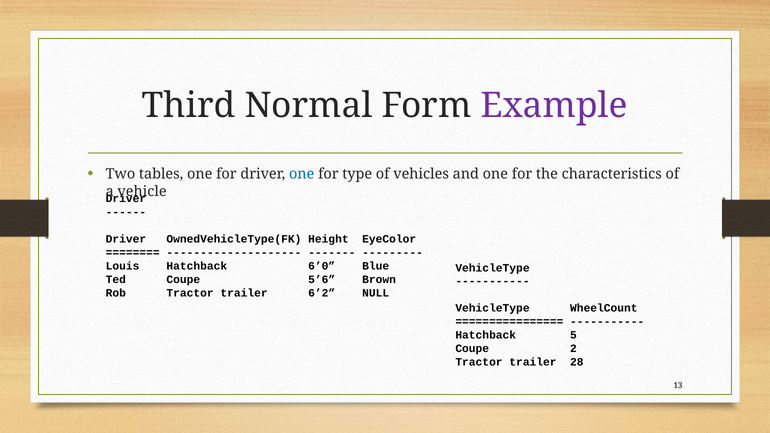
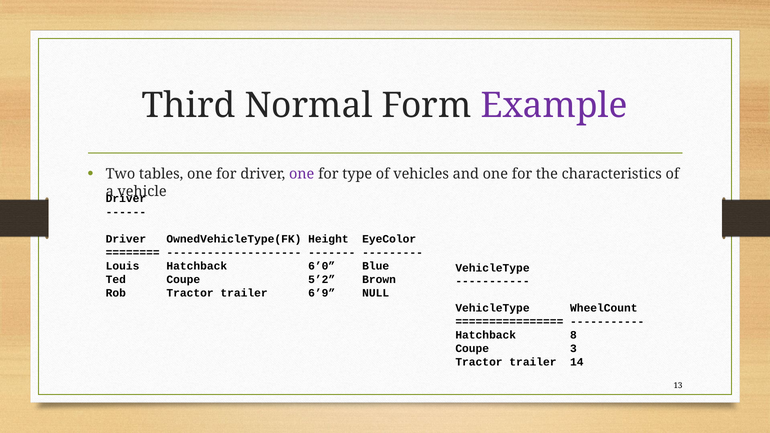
one colour: blue -> purple (302, 174)
5’6: 5’6 -> 5’2 (322, 279)
6’2: 6’2 -> 6’9 (322, 293)
5: 5 -> 8 (573, 335)
2: 2 -> 3 (573, 349)
28: 28 -> 14 (577, 362)
